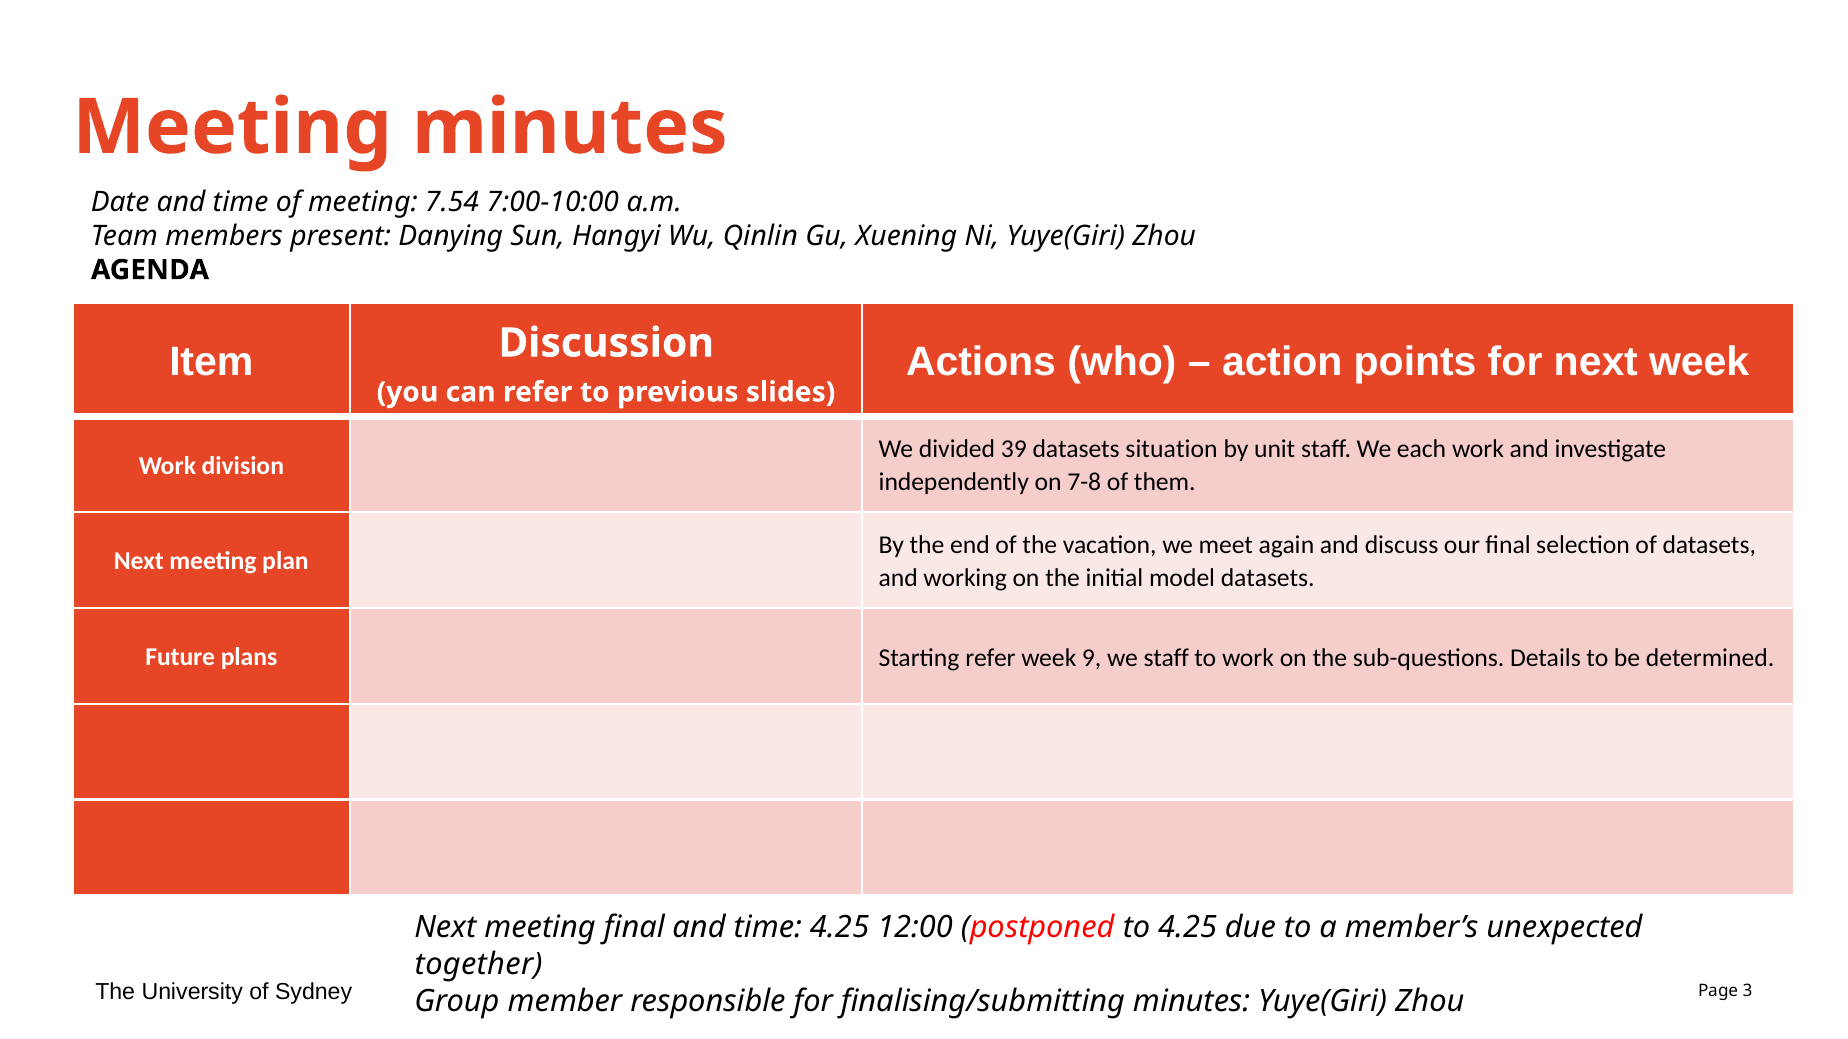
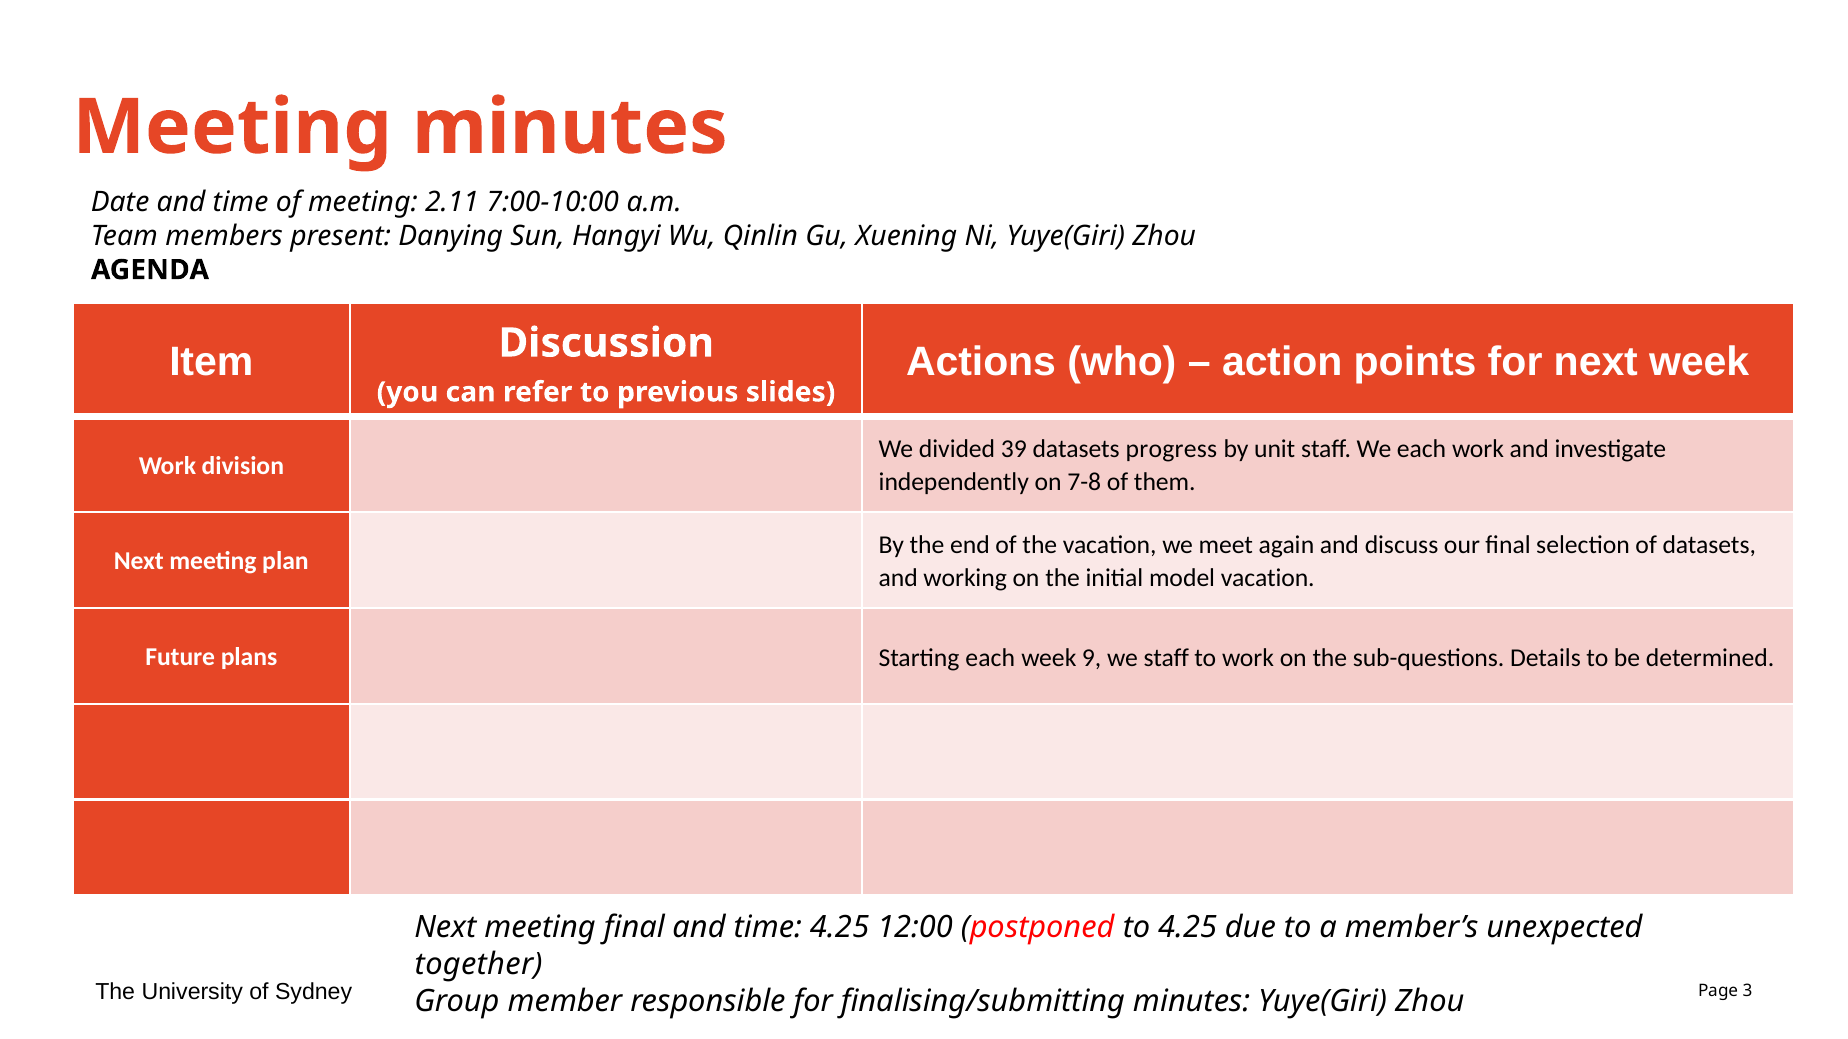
7.54: 7.54 -> 2.11 (452, 202)
situation: situation -> progress (1171, 449)
model datasets: datasets -> vacation (1268, 578)
Starting refer: refer -> each (990, 659)
